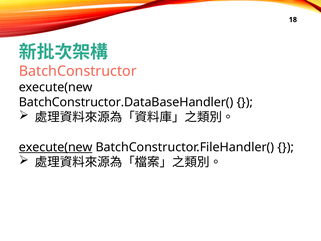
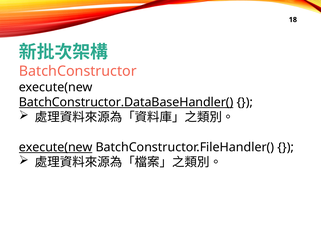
BatchConstructor.DataBaseHandler( underline: none -> present (126, 102)
